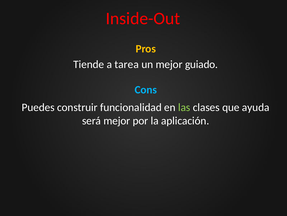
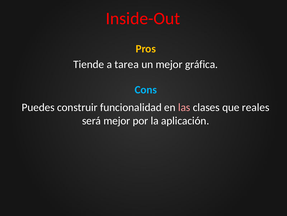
guiado: guiado -> gráfica (201, 64)
las colour: light green -> pink (184, 107)
ayuda: ayuda -> reales (256, 107)
